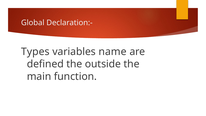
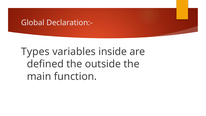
name: name -> inside (113, 52)
